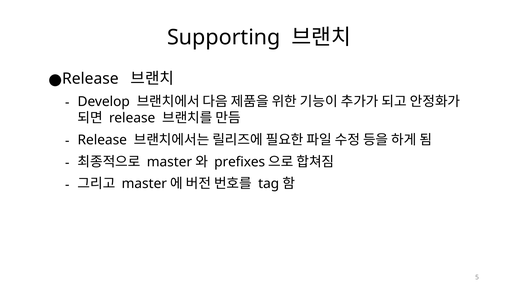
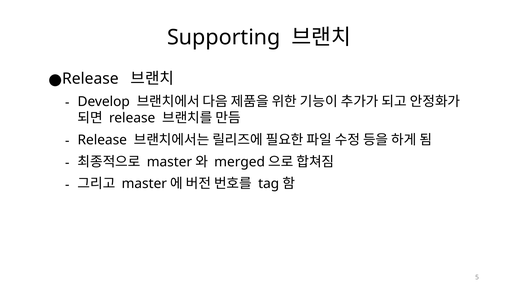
prefixes: prefixes -> merged (240, 162)
